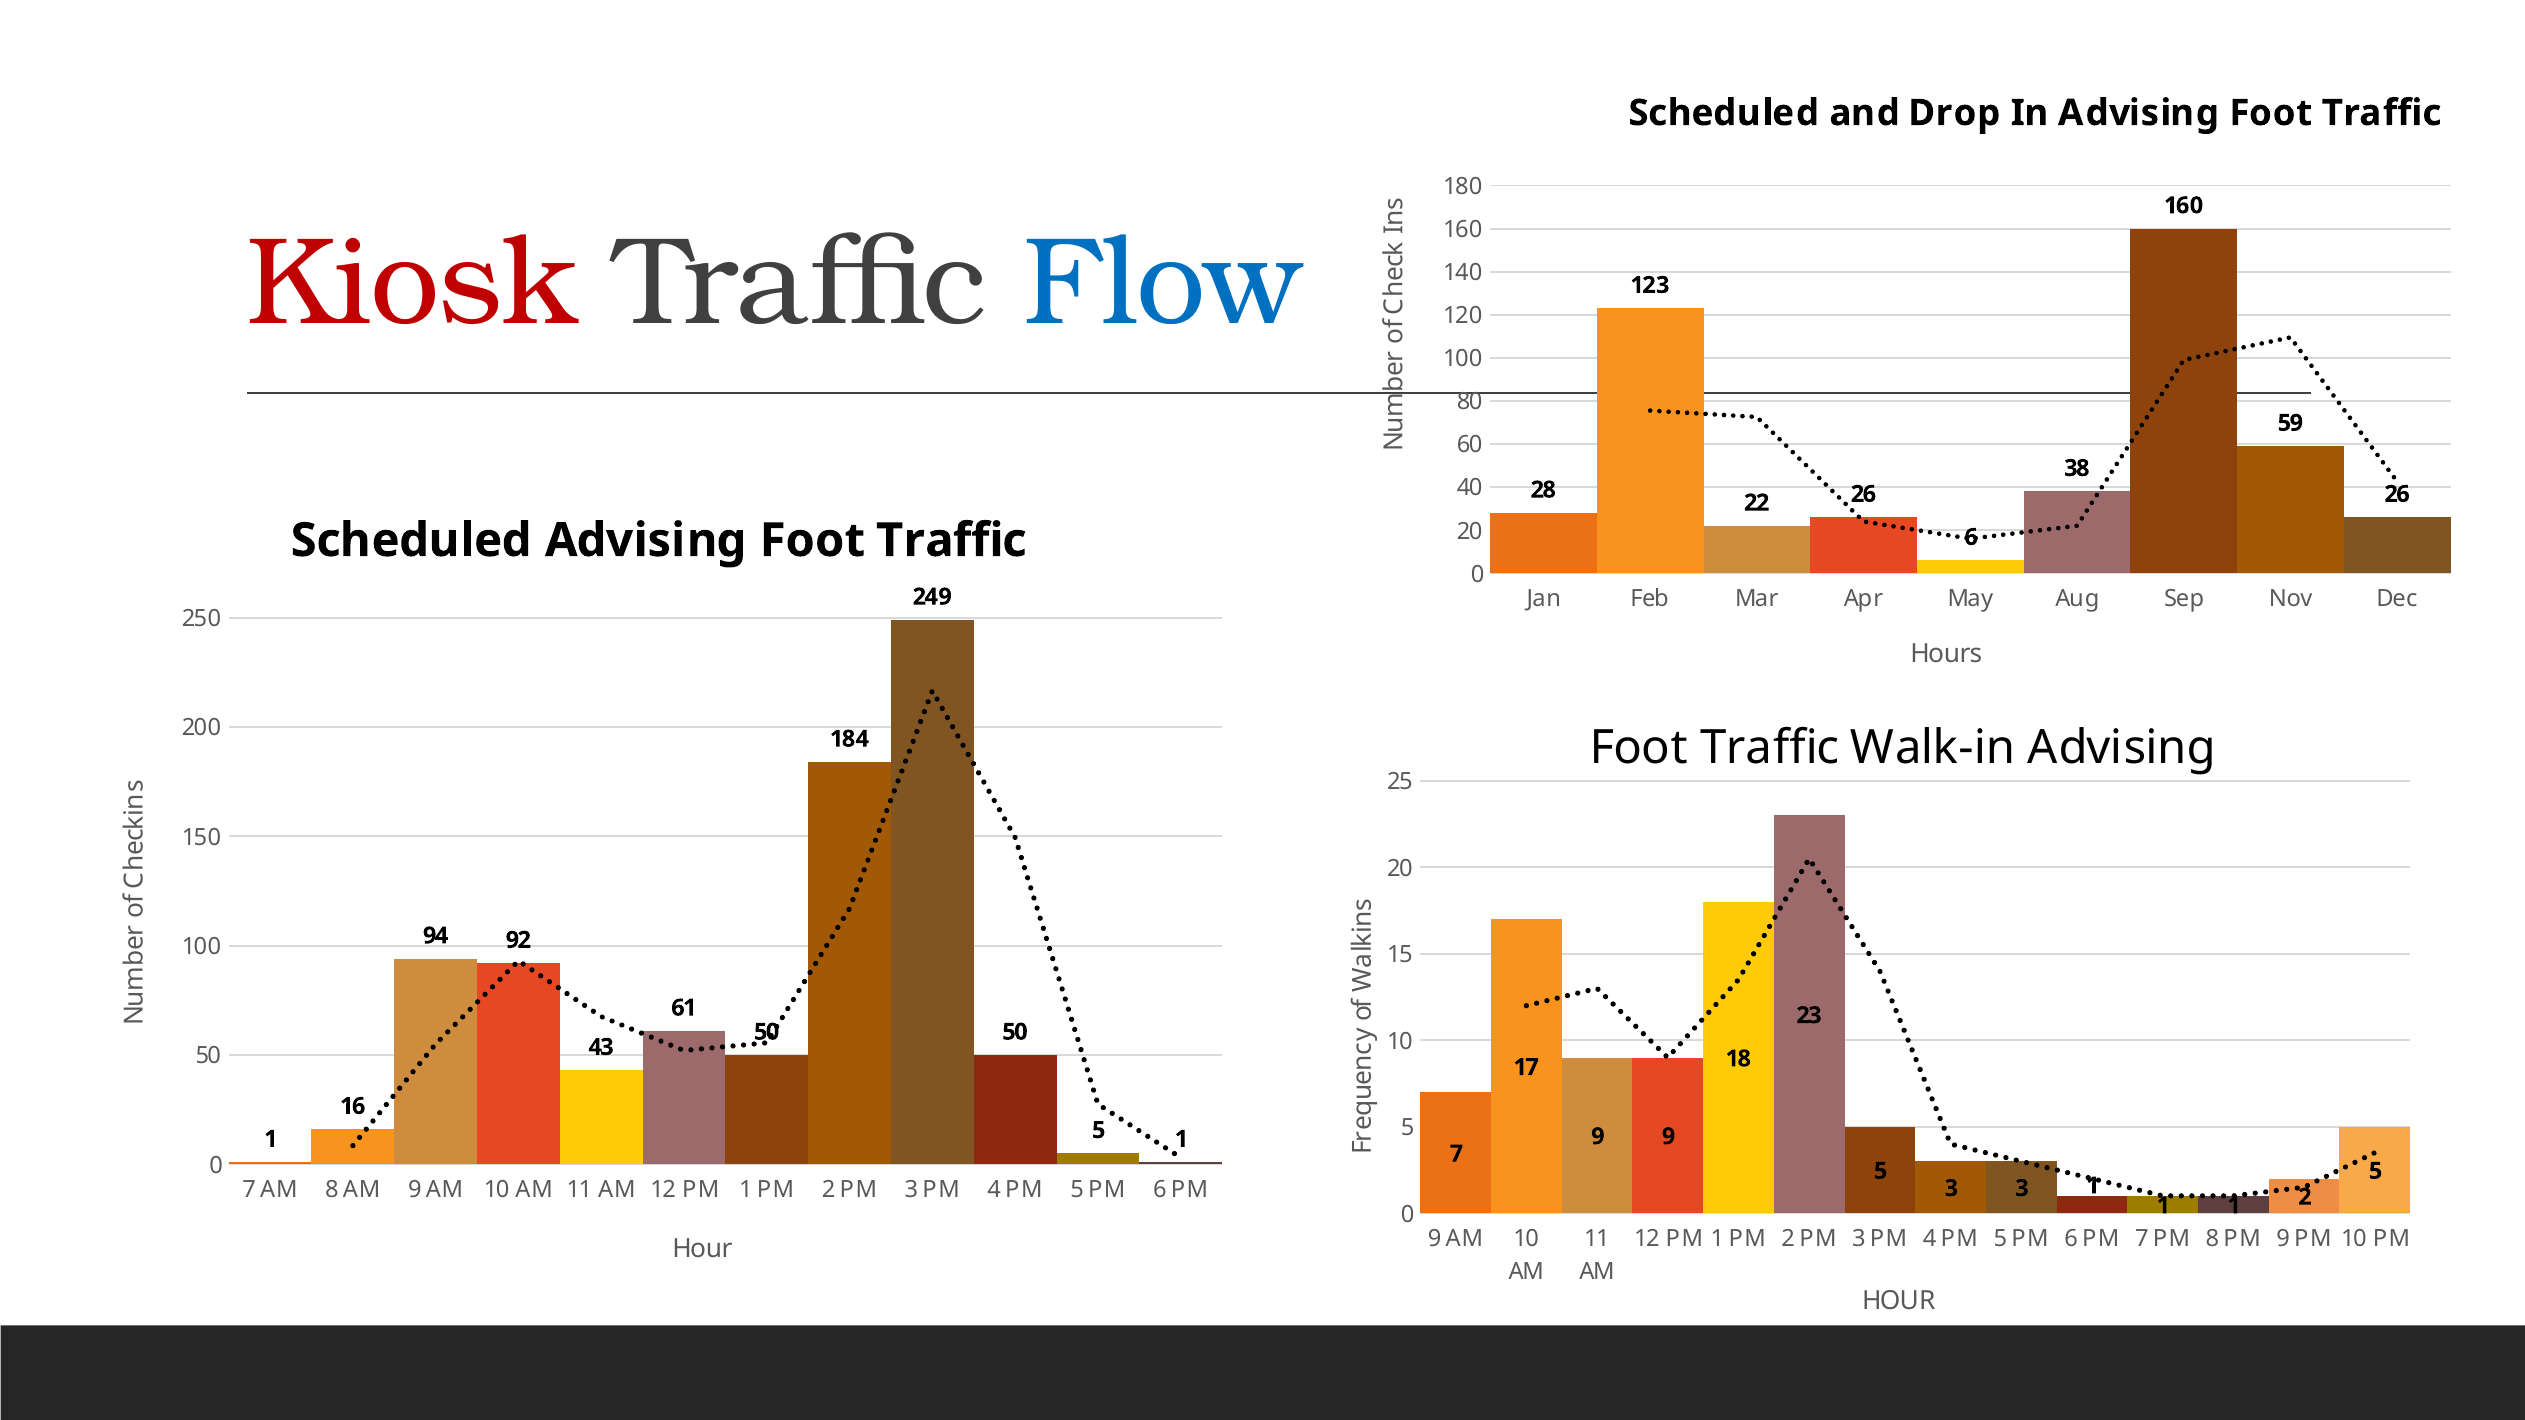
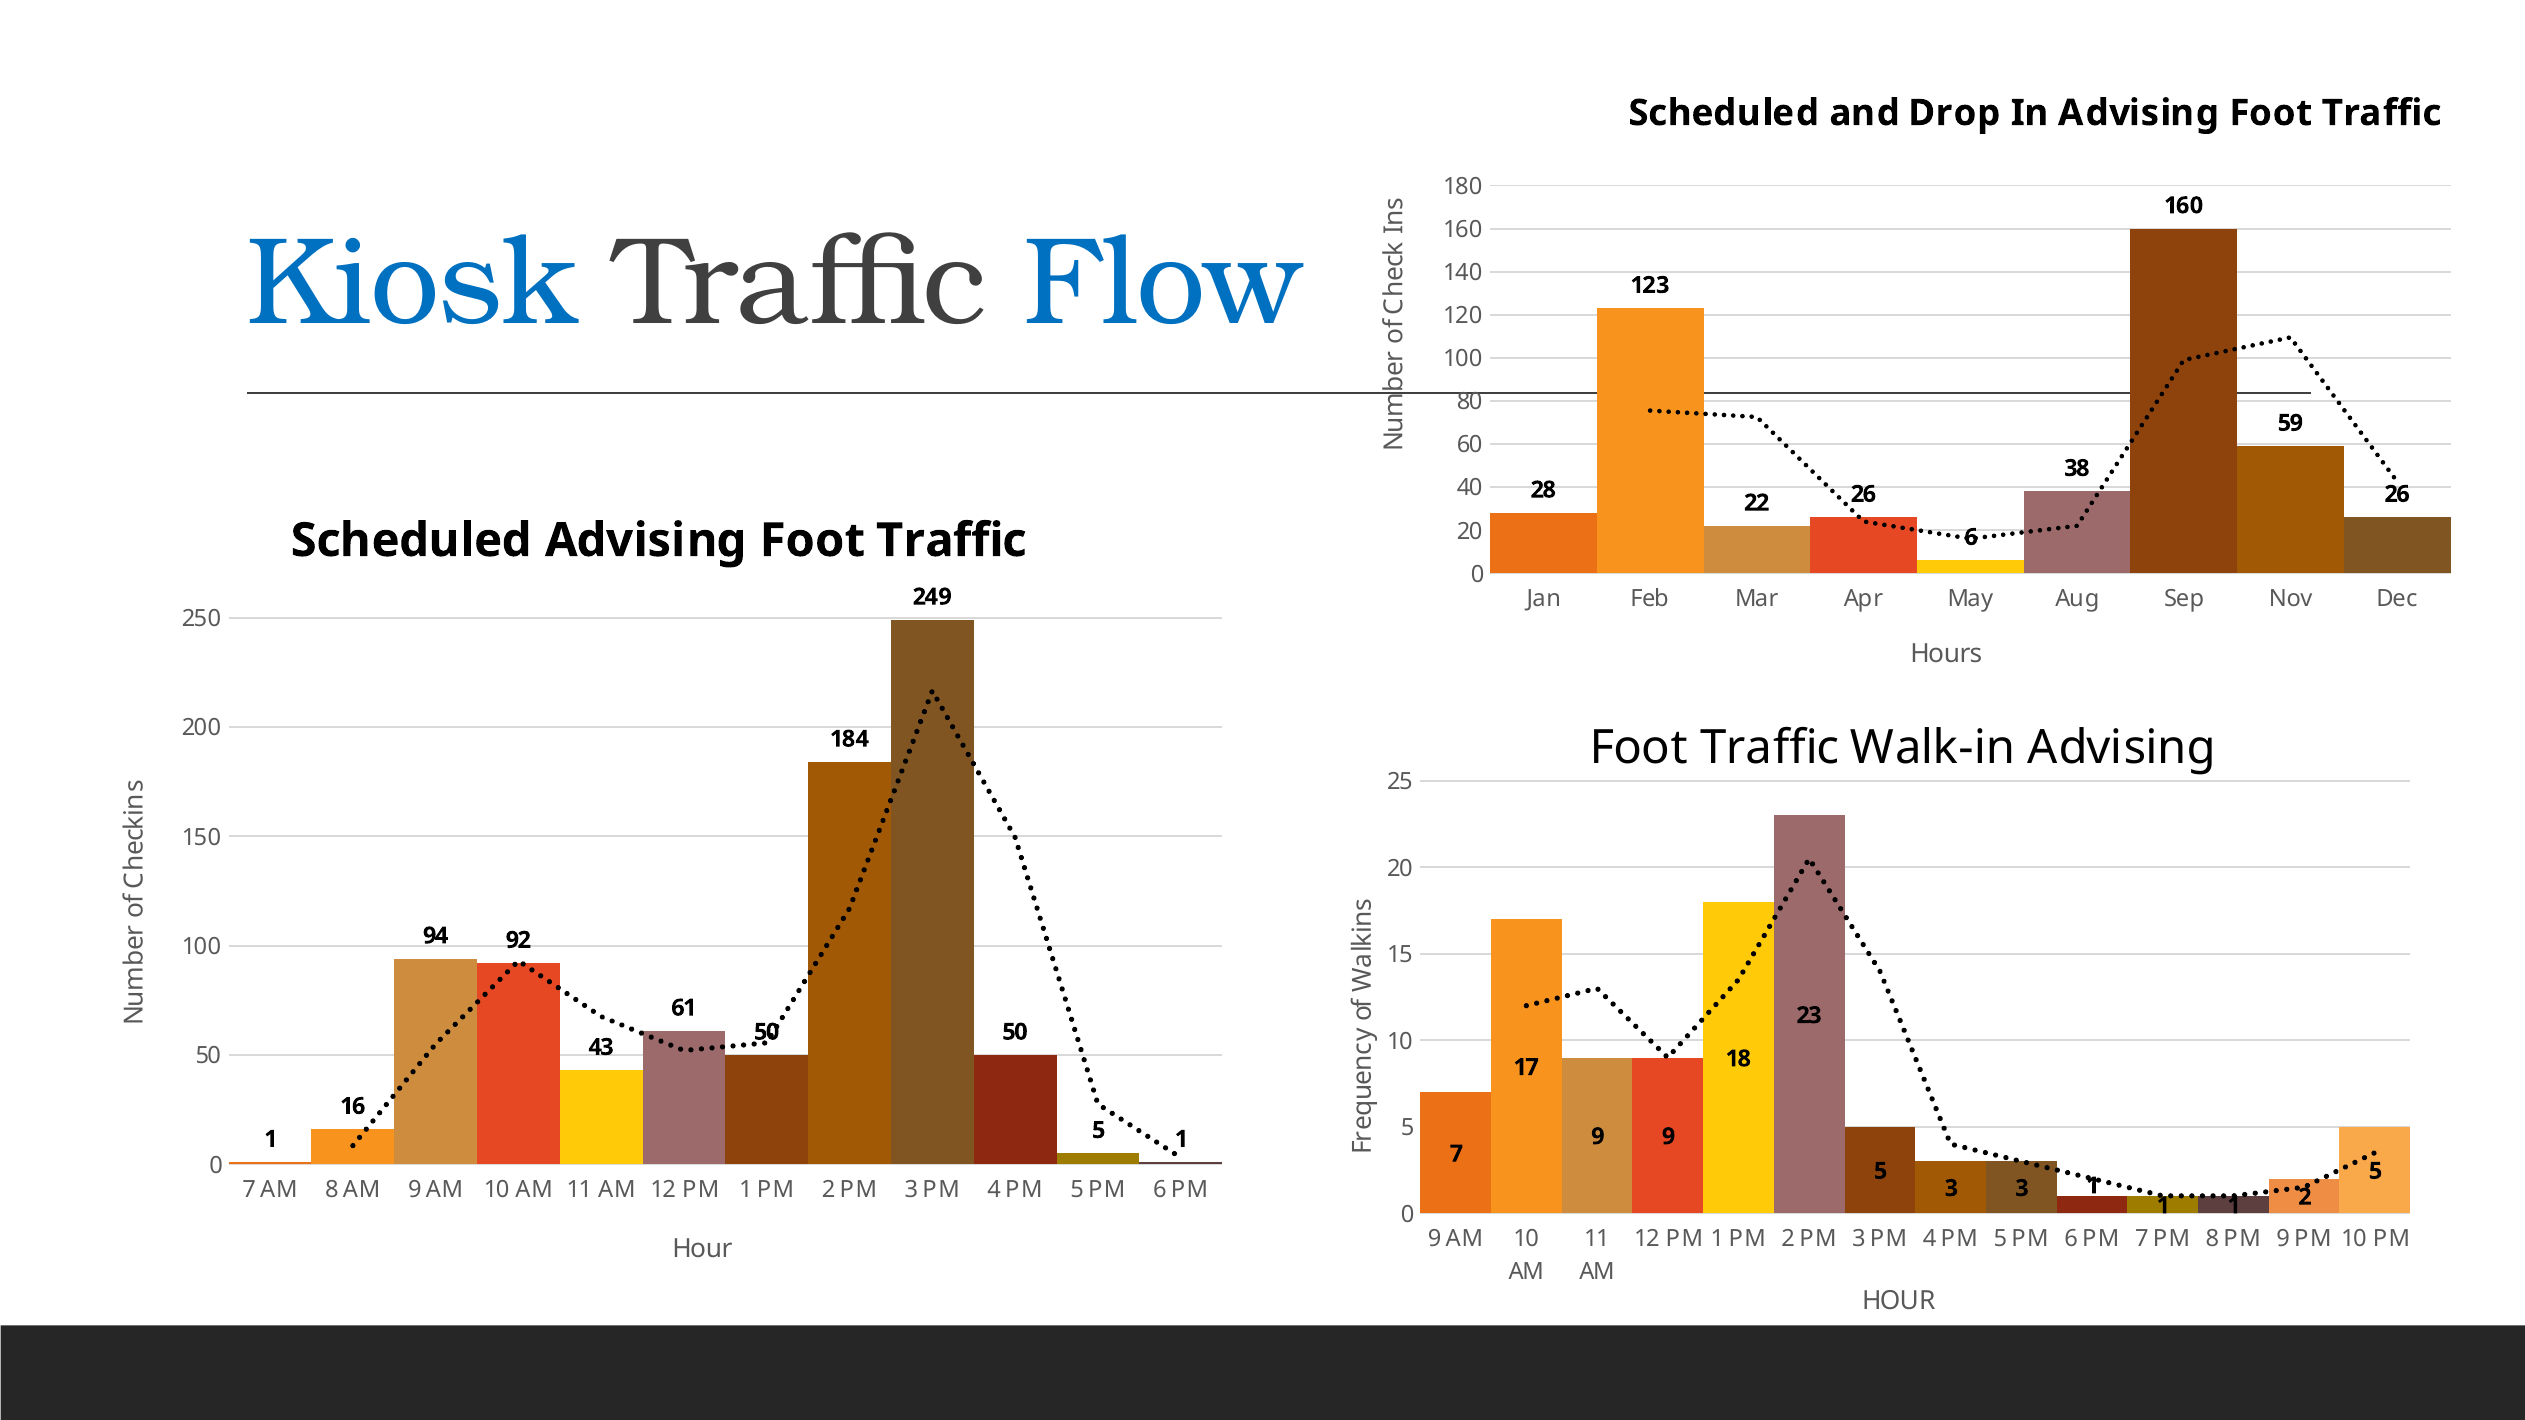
Kiosk colour: red -> blue (412, 283)
